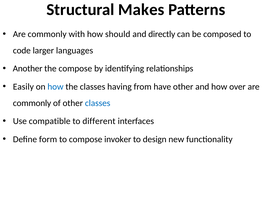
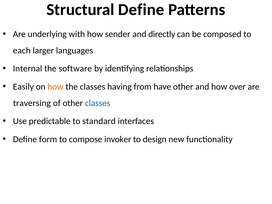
Structural Makes: Makes -> Define (141, 10)
commonly: commonly -> underlying (47, 34)
should: should -> sender (118, 34)
code: code -> each (22, 50)
Another: Another -> Internal (28, 69)
the compose: compose -> software (75, 69)
how colour: blue -> orange (55, 87)
commonly: commonly -> traversing (32, 103)
compatible: compatible -> predictable (50, 121)
different: different -> standard (99, 121)
